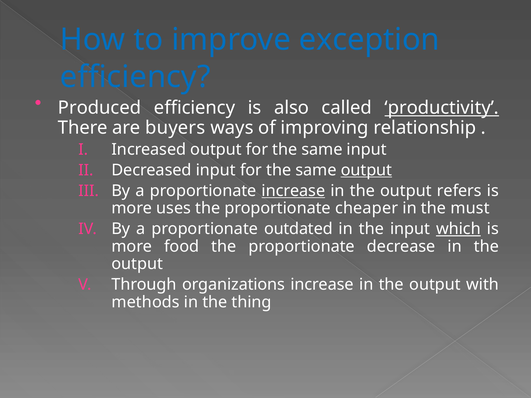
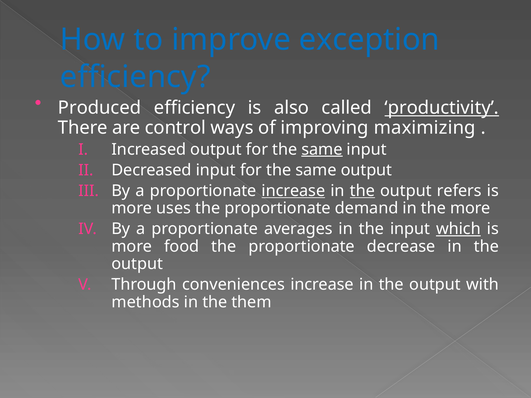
buyers: buyers -> control (175, 128)
relationship: relationship -> maximizing (425, 128)
same underline: none -> present (322, 149)
output underline: present -> none (366, 170)
the underline: none -> present (362, 191)
cheaper: cheaper -> demand (367, 208)
the must: must -> more (470, 208)
outdated: outdated -> averages (298, 229)
organizations: organizations -> conveniences (233, 285)
thing: thing -> them (252, 302)
